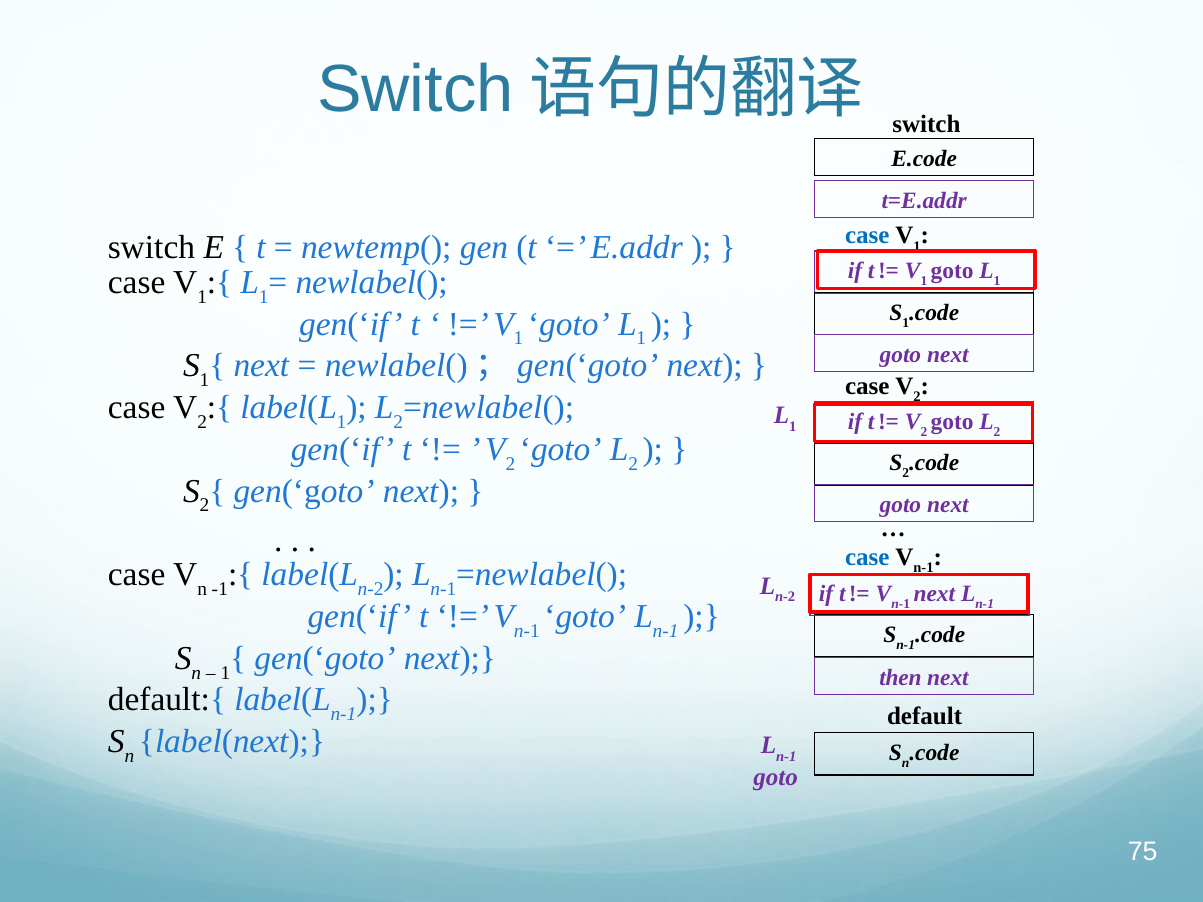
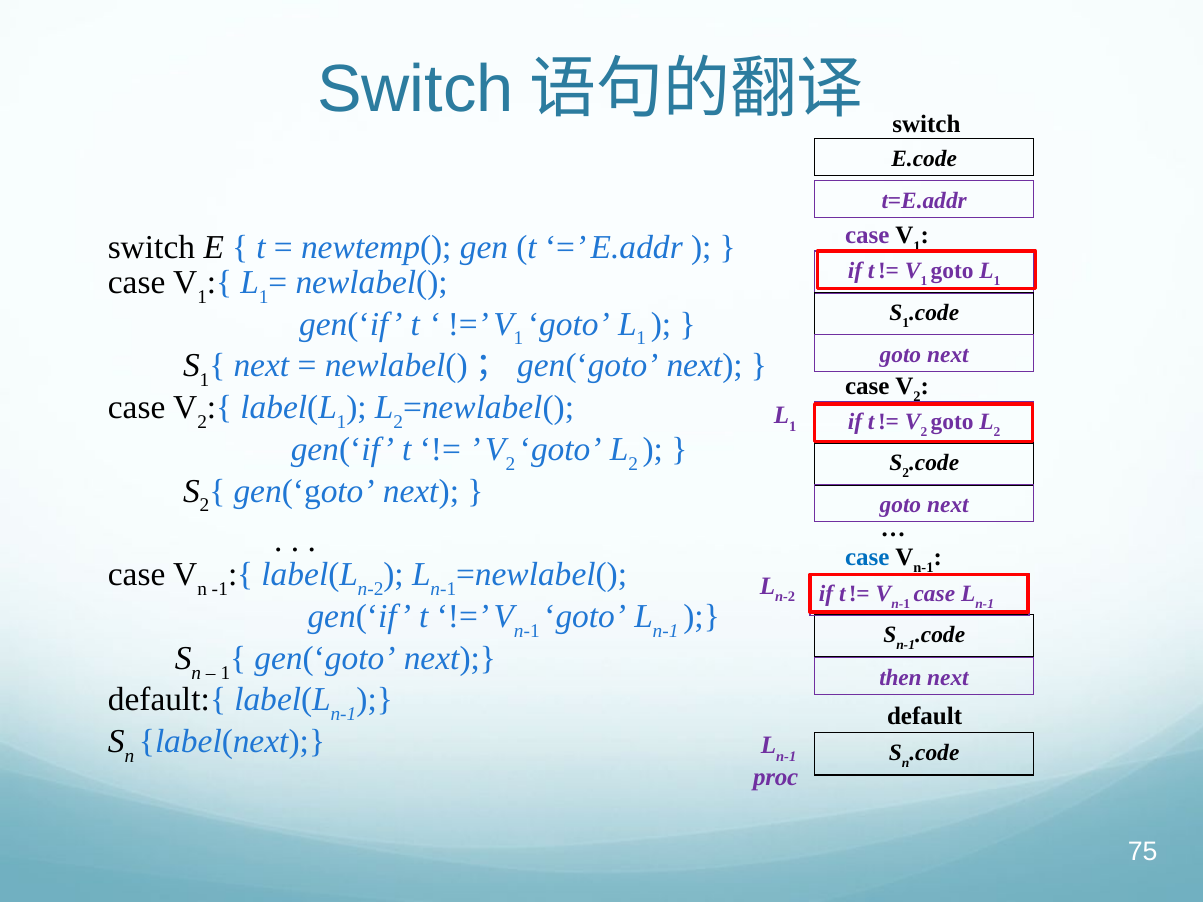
case colour: blue -> purple (867, 236)
next: next -> case (934, 593)
goto: goto -> proc (776, 777)
